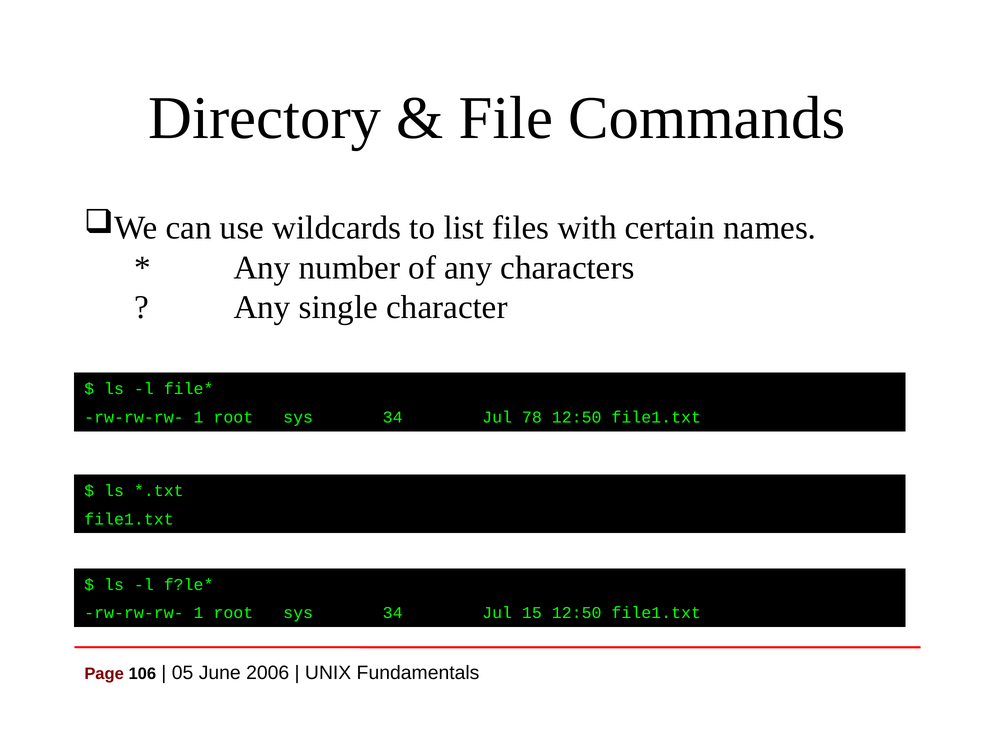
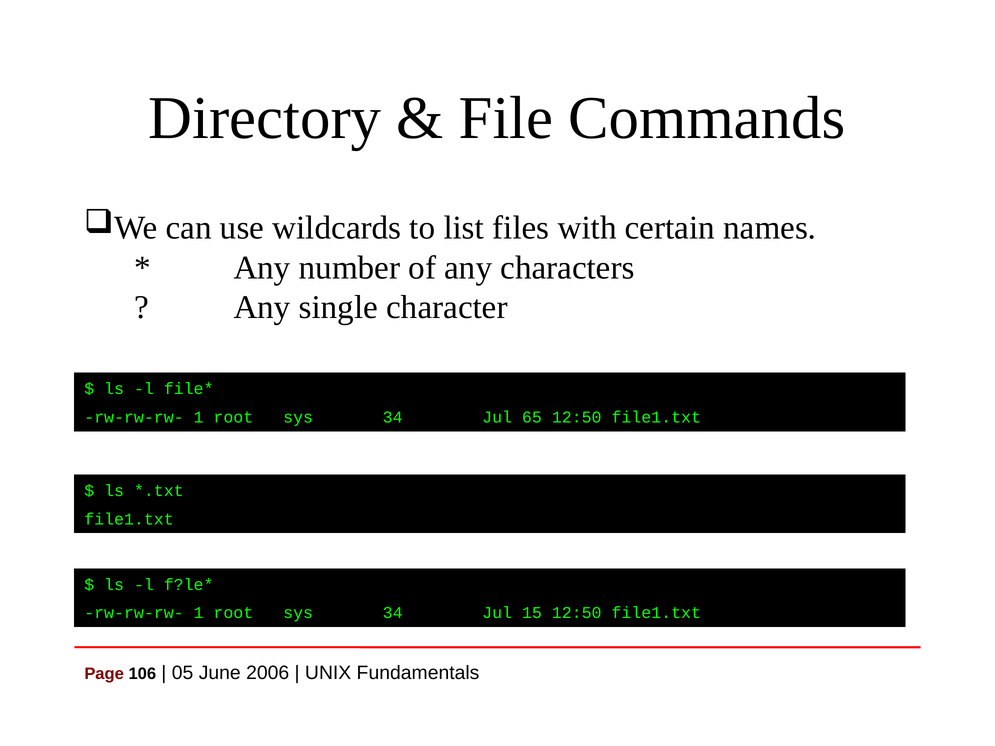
78: 78 -> 65 (532, 417)
